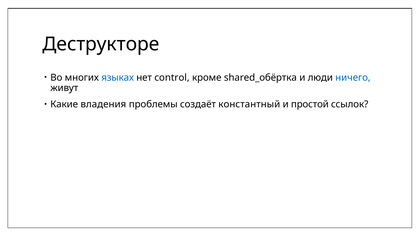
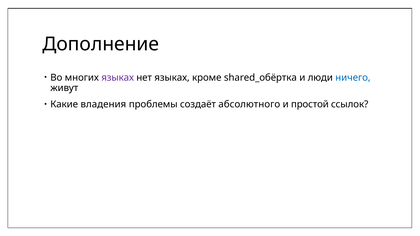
Деструкторе: Деструкторе -> Дополнение (101, 44)
языках colour: blue -> purple (118, 78)
нет control: control -> языках (172, 78)
константный: константный -> абсолютного (249, 104)
